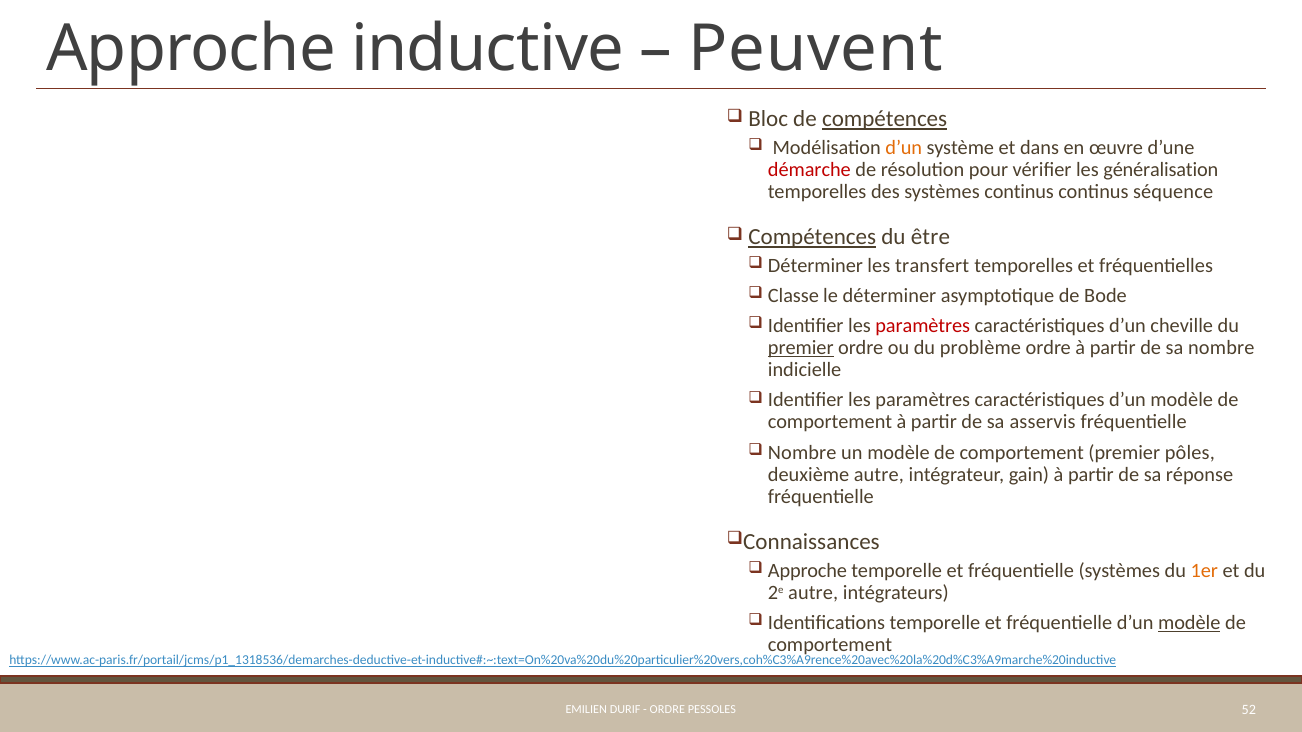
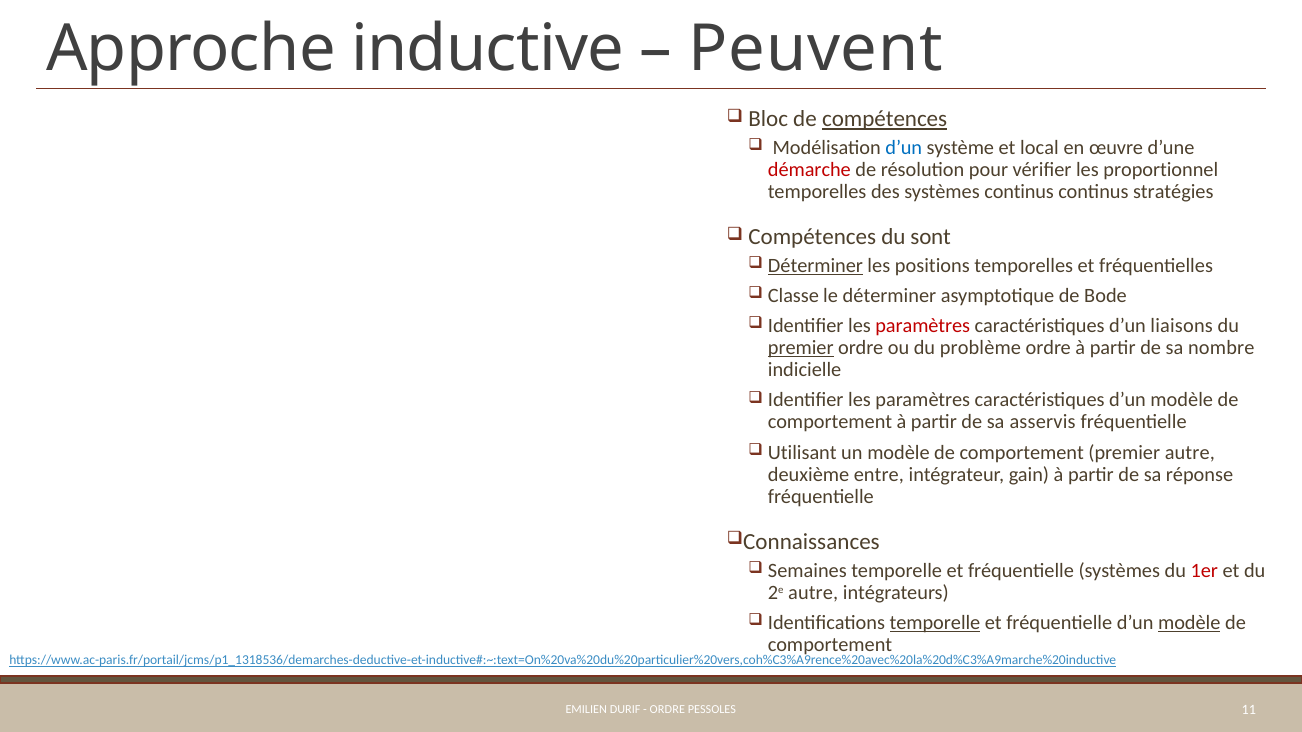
d’un colour: orange -> blue (904, 148)
dans: dans -> local (1039, 148)
généralisation: généralisation -> proportionnel (1161, 170)
séquence: séquence -> stratégies (1173, 192)
Compétences underline: present -> none (812, 237)
être: être -> sont (931, 237)
Déterminer underline: none -> present (815, 266)
transfert: transfert -> positions (932, 266)
cheville: cheville -> liaisons (1182, 326)
Nombre: Nombre -> Utilisant (802, 453)
premier pôles: pôles -> autre (1190, 453)
deuxième autre: autre -> entre (879, 475)
Approche: Approche -> Semaines (807, 571)
1er colour: orange -> red (1204, 571)
temporelle underline: none -> present (935, 623)
52: 52 -> 11 (1249, 710)
